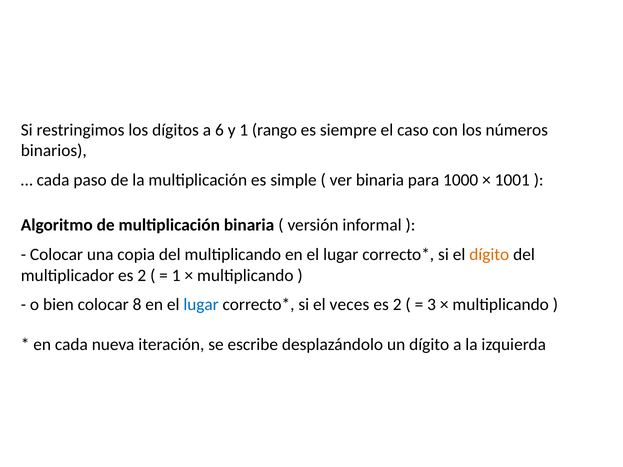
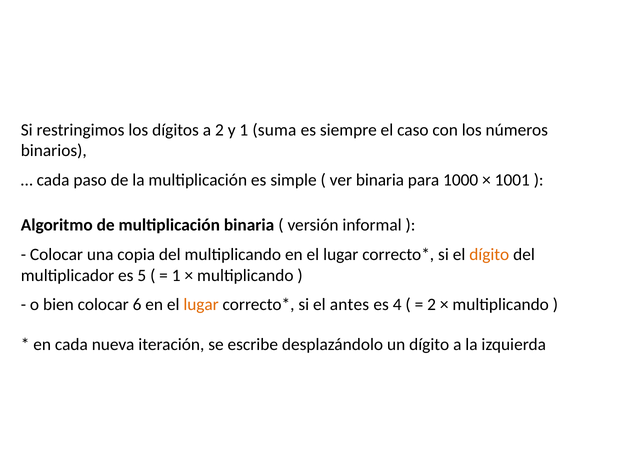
a 6: 6 -> 2 (219, 130)
rango: rango -> suma (274, 130)
multiplicador es 2: 2 -> 5 (142, 275)
8: 8 -> 6 (137, 305)
lugar colour: blue -> orange (201, 305)
veces: veces -> antes (349, 305)
2: 2 -> 4 (397, 305)
3: 3 -> 2 (432, 305)
